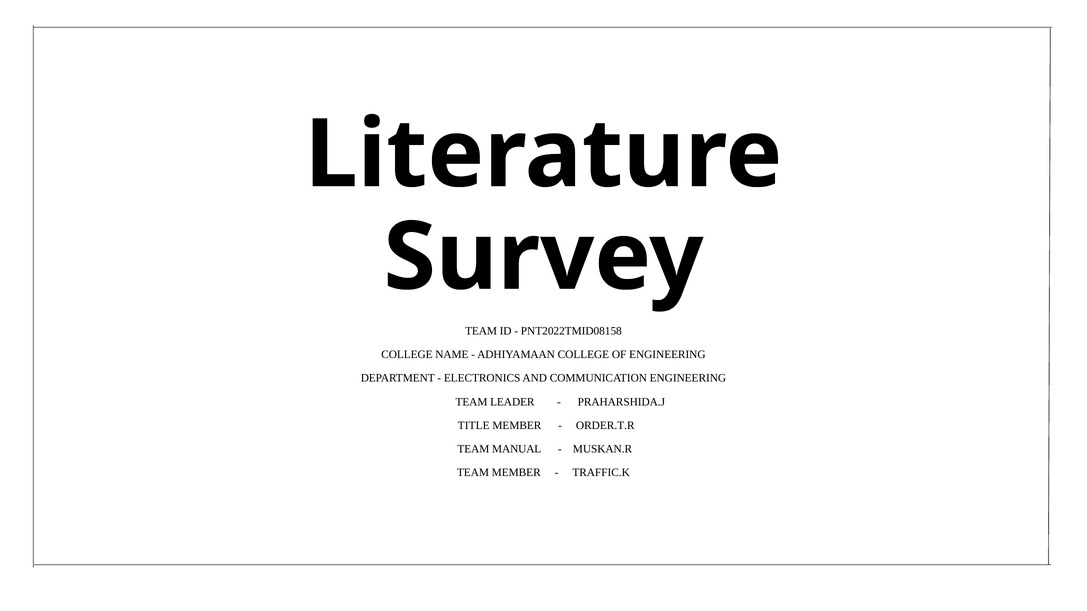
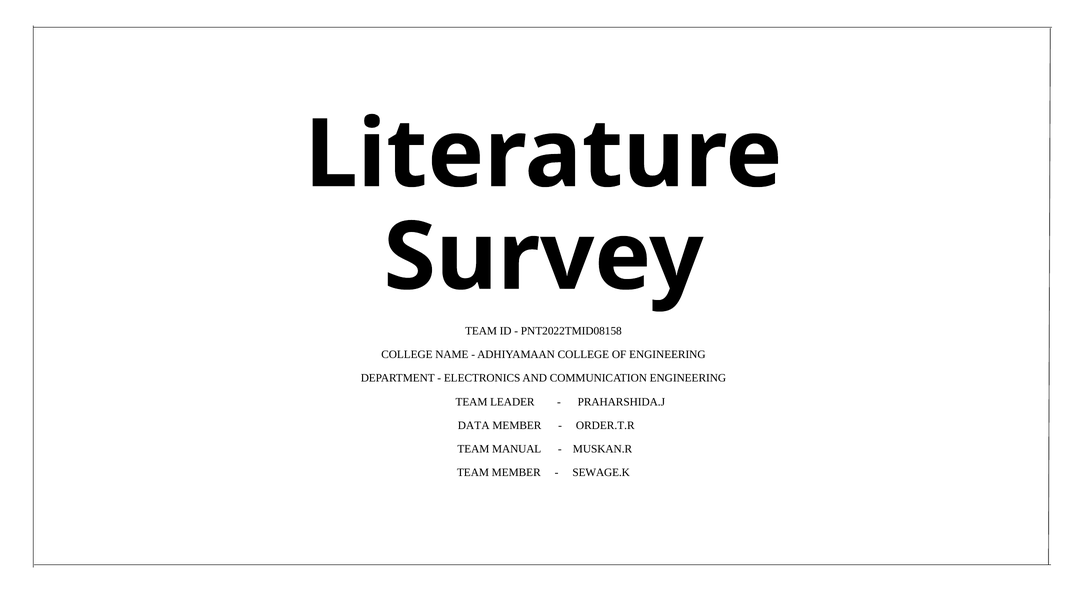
TITLE: TITLE -> DATA (474, 426)
TRAFFIC.K: TRAFFIC.K -> SEWAGE.K (601, 473)
